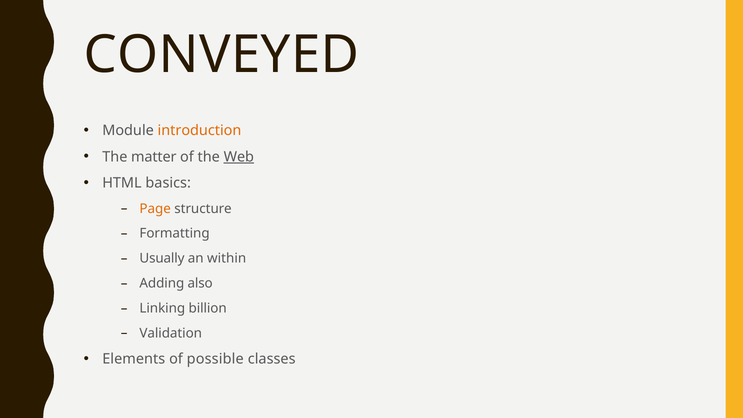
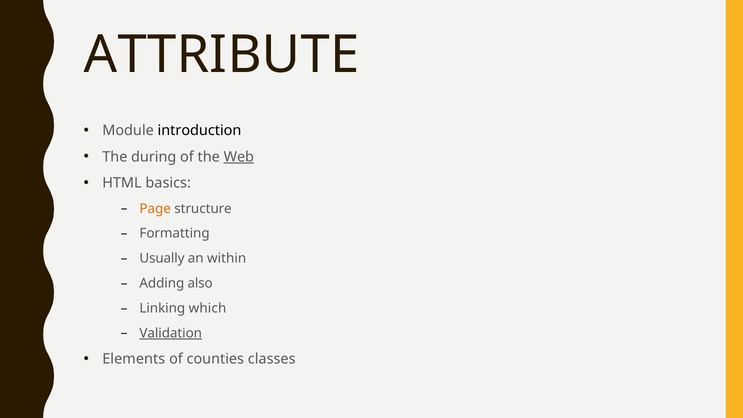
CONVEYED: CONVEYED -> ATTRIBUTE (222, 55)
introduction colour: orange -> black (200, 130)
matter: matter -> during (154, 157)
billion: billion -> which (208, 308)
Validation underline: none -> present (171, 333)
possible: possible -> counties (215, 359)
